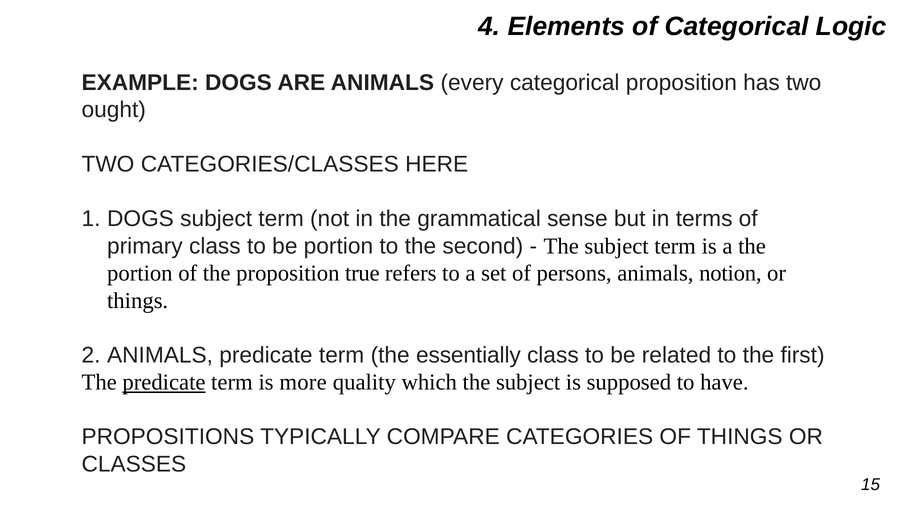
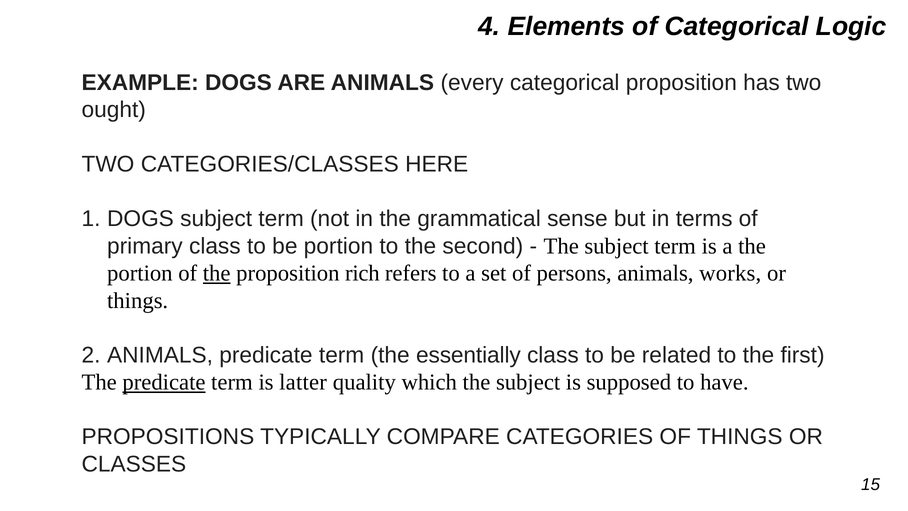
the underline: none -> present (217, 273)
true: true -> rich (362, 273)
notion: notion -> works (730, 273)
more: more -> latter (303, 382)
